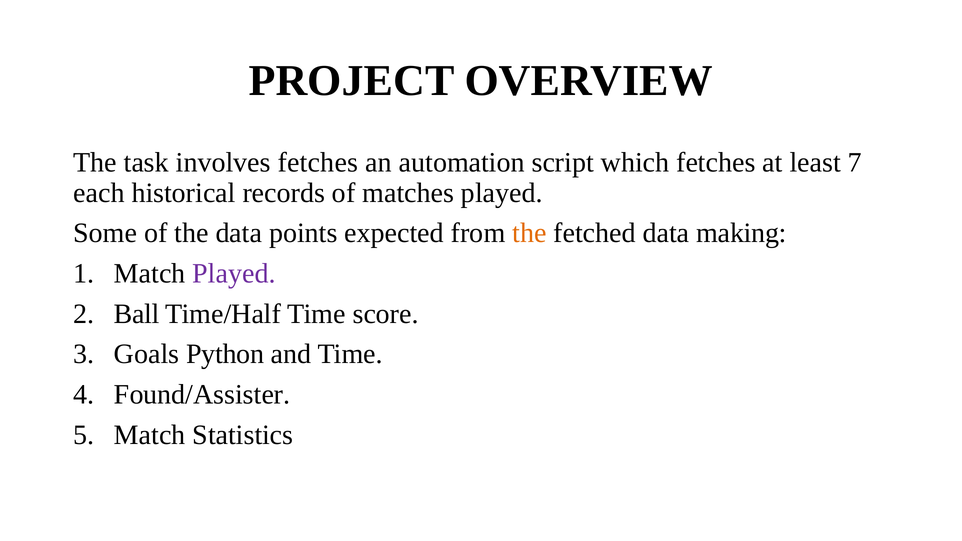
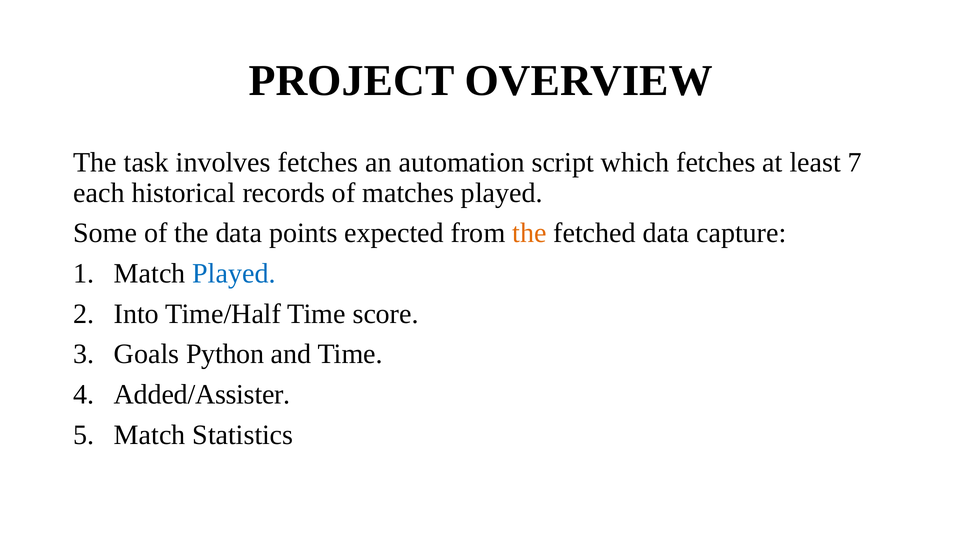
making: making -> capture (741, 233)
Played colour: purple -> blue (234, 274)
Ball: Ball -> Into (136, 314)
Found/Assister: Found/Assister -> Added/Assister (202, 395)
